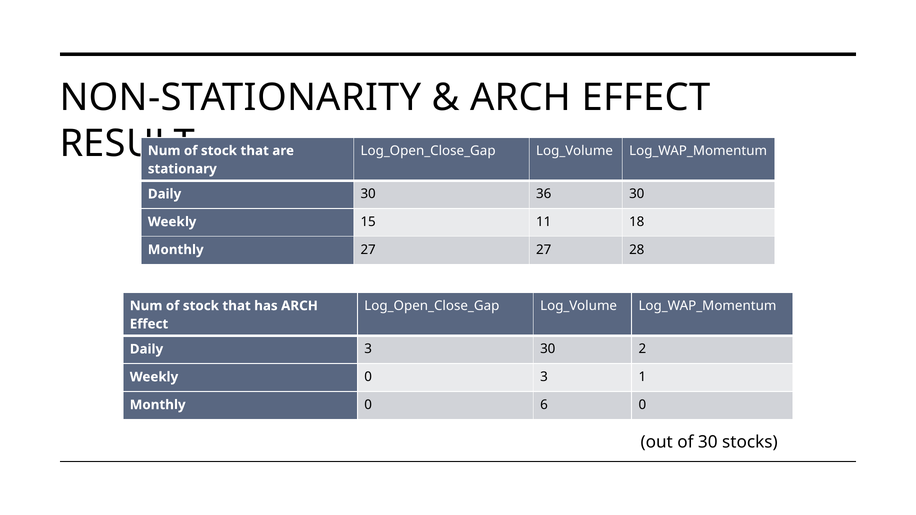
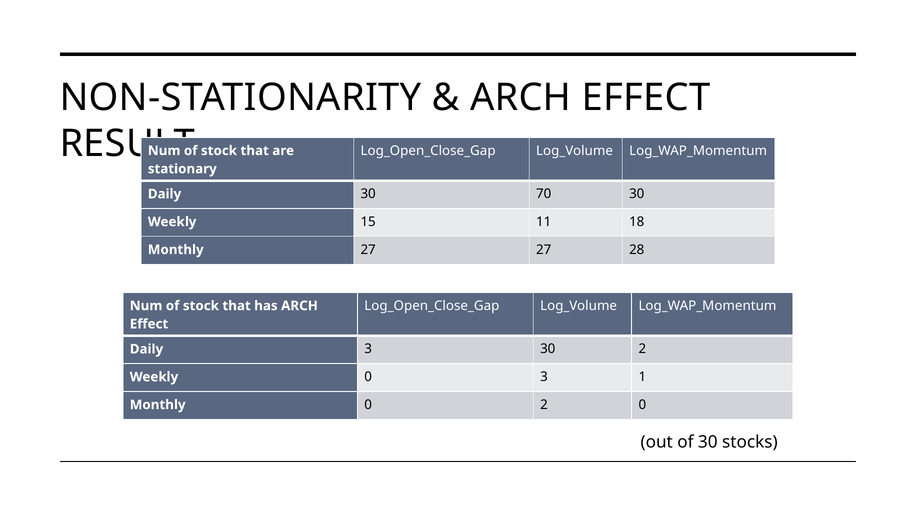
36: 36 -> 70 (544, 194)
0 6: 6 -> 2 (544, 405)
